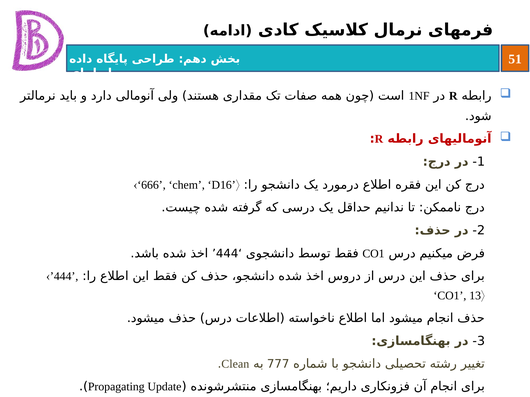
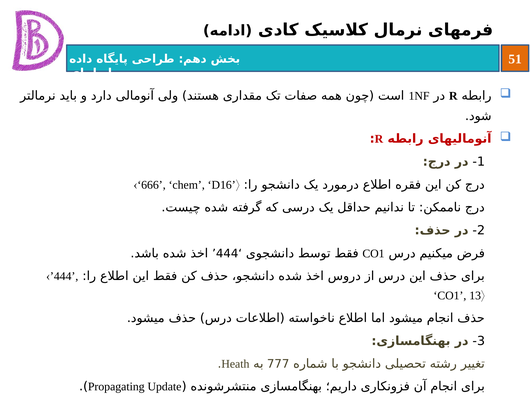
Clean: Clean -> Heath (235, 364)
